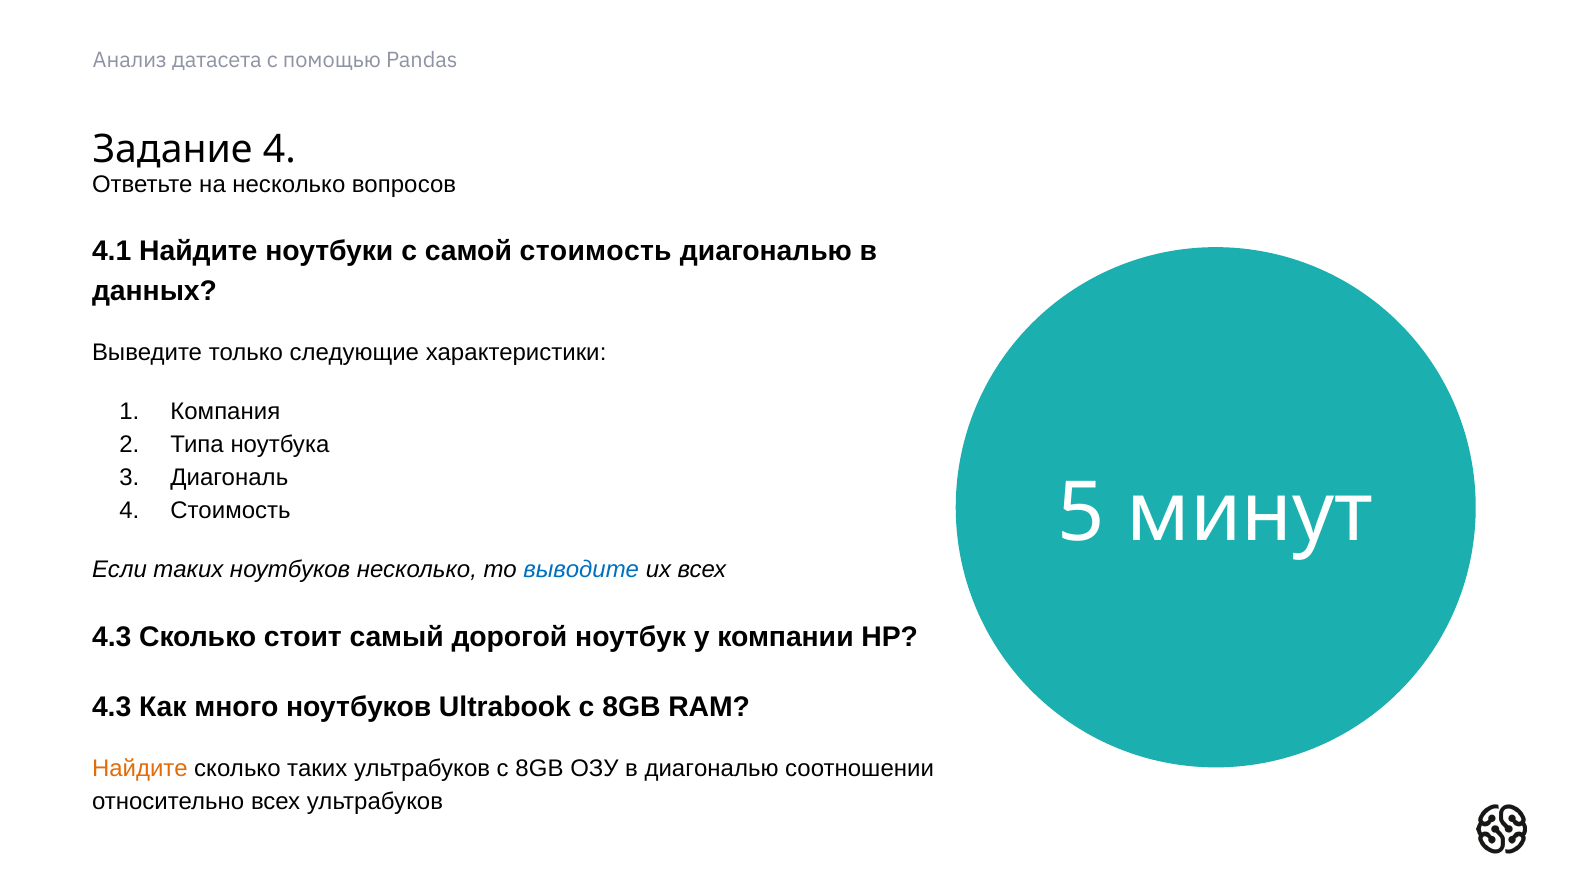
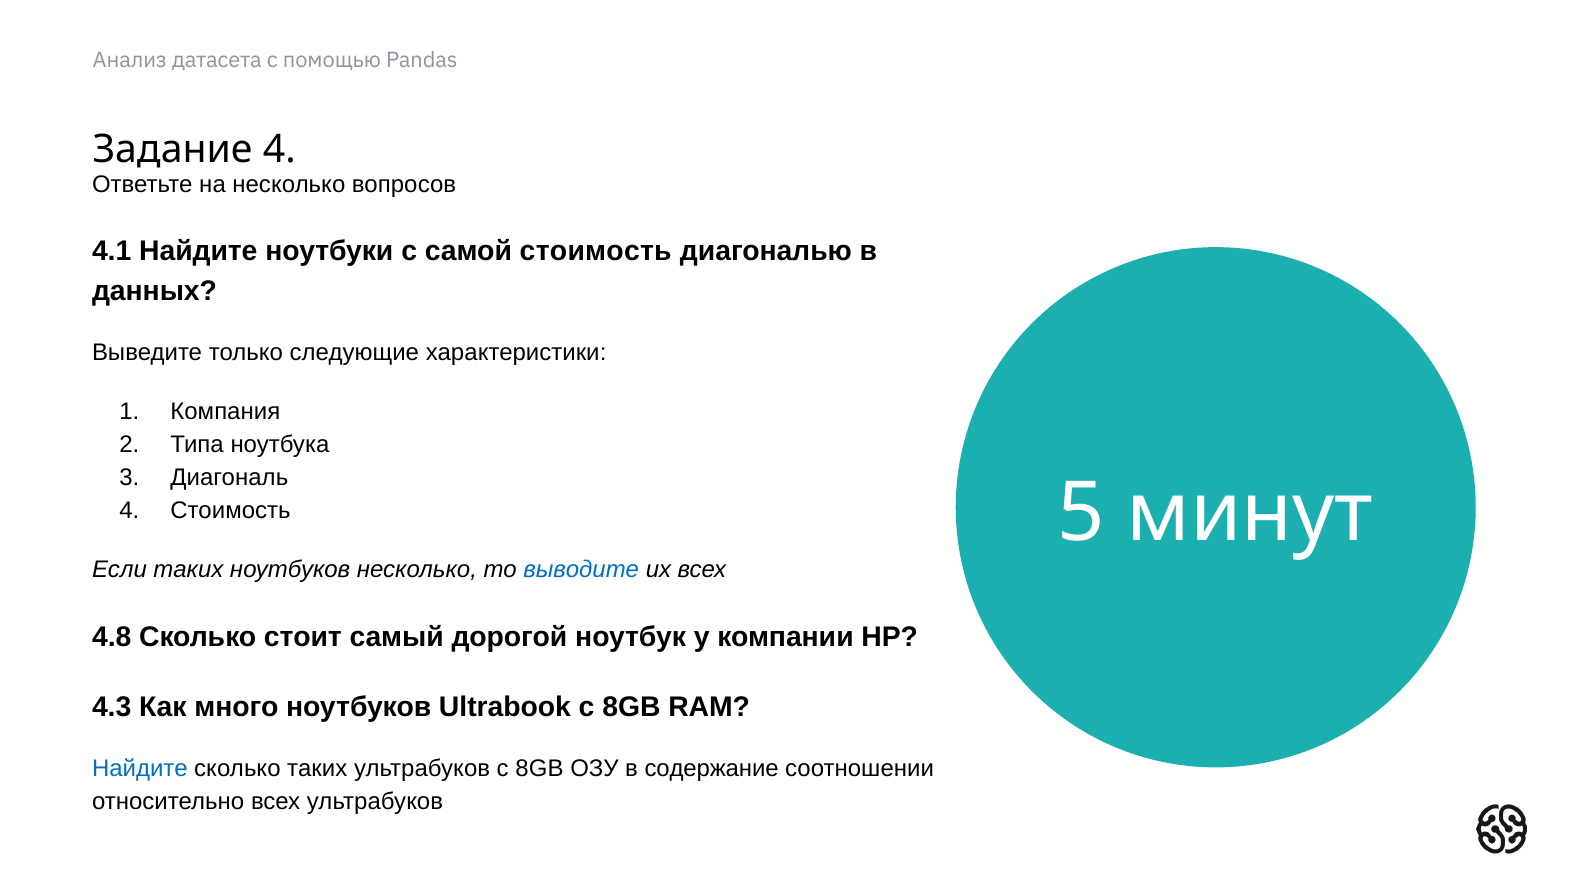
4.3: 4.3 -> 4.8 (112, 637)
Найдите colour: orange -> blue (140, 768)
в диагональю: диагональю -> содержание (712, 768)
